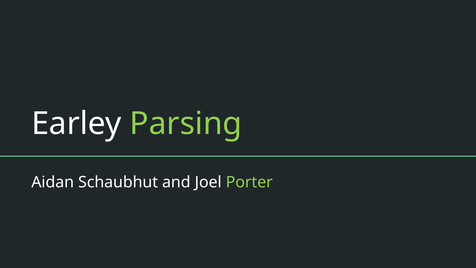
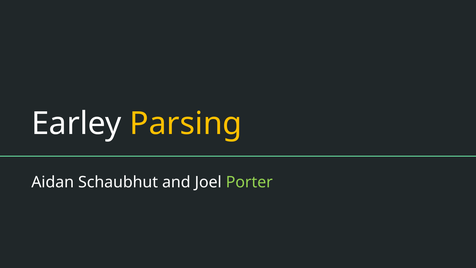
Parsing colour: light green -> yellow (186, 124)
